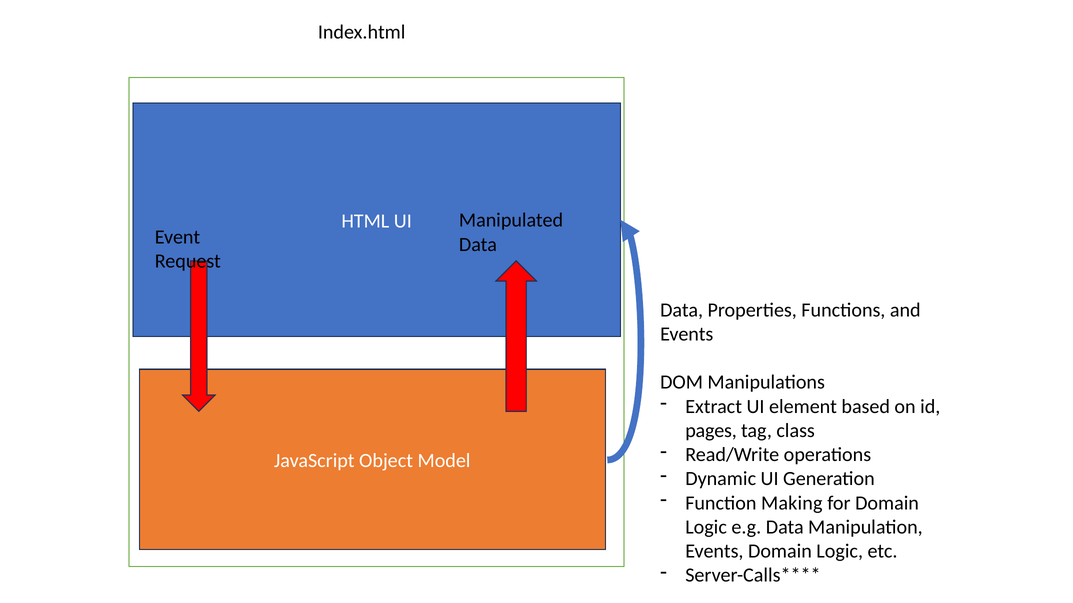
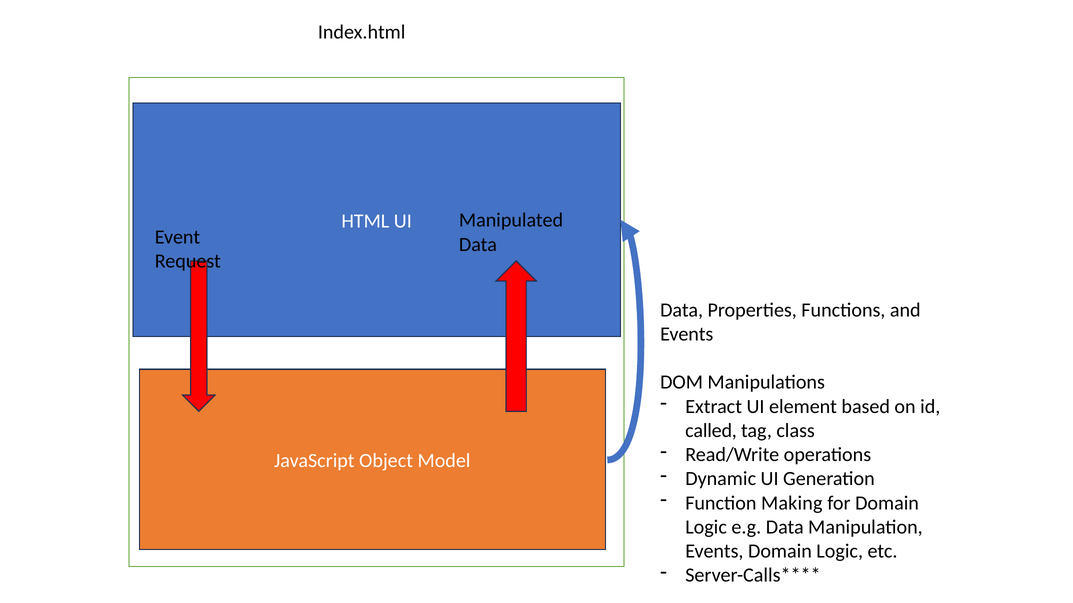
pages: pages -> called (711, 431)
